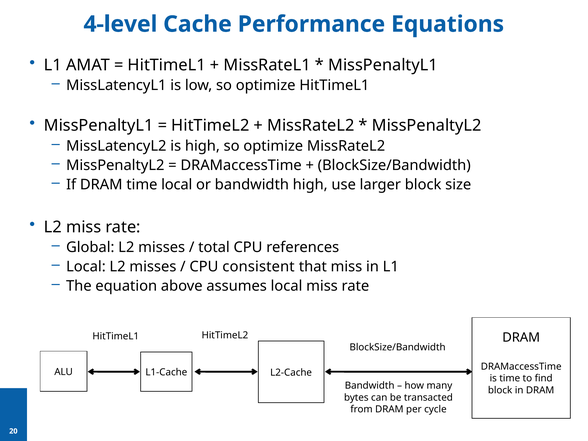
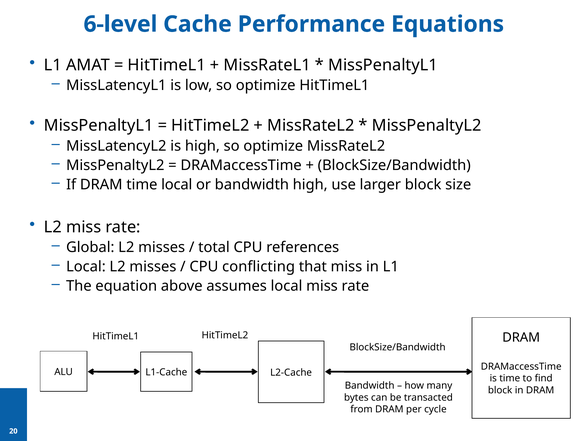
4-level: 4-level -> 6-level (120, 24)
consistent: consistent -> conflicting (259, 267)
